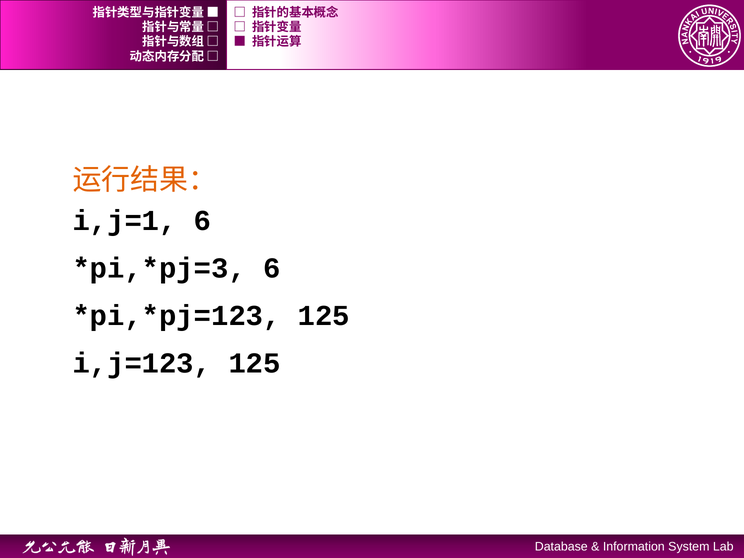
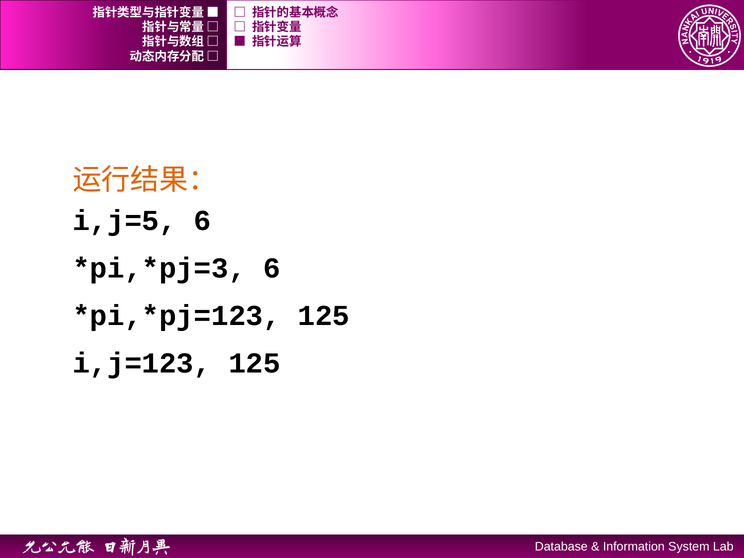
i,j=1: i,j=1 -> i,j=5 (125, 221)
